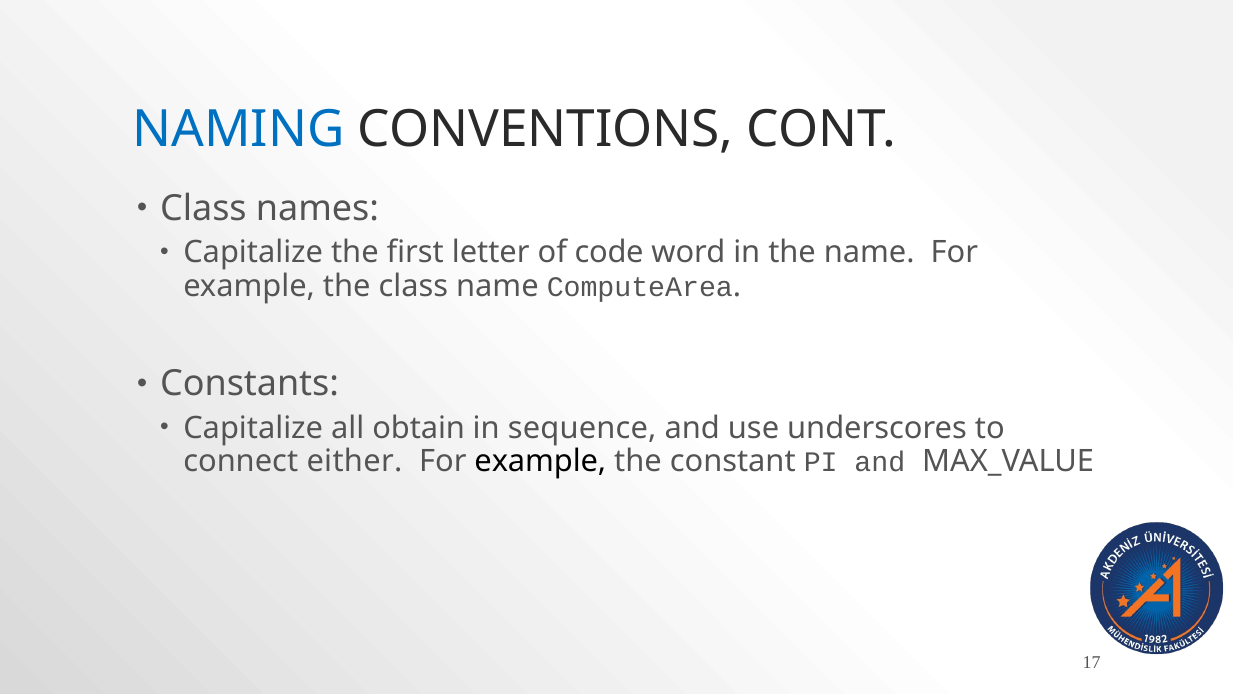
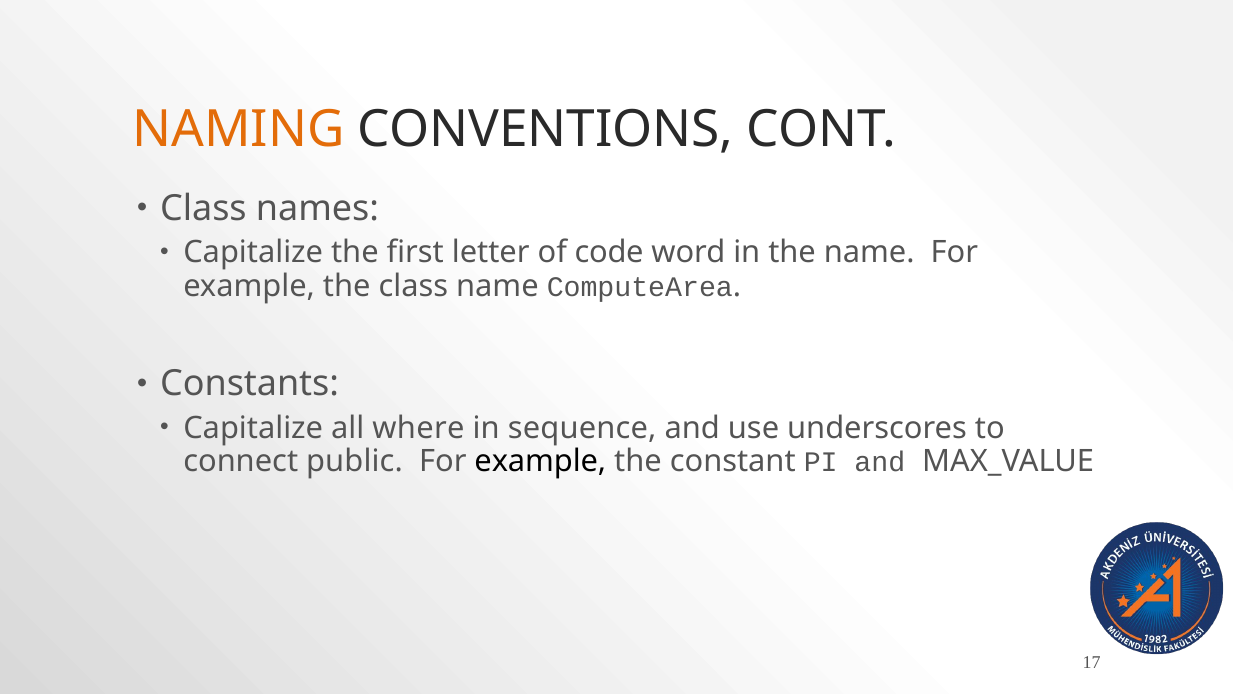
NAMING colour: blue -> orange (238, 129)
obtain: obtain -> where (418, 428)
either: either -> public (355, 461)
